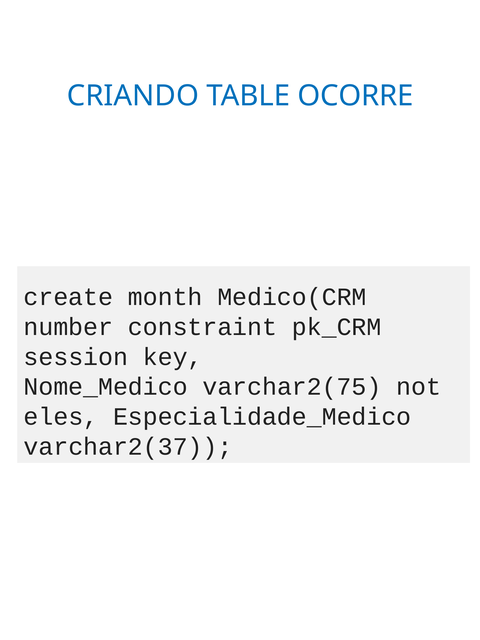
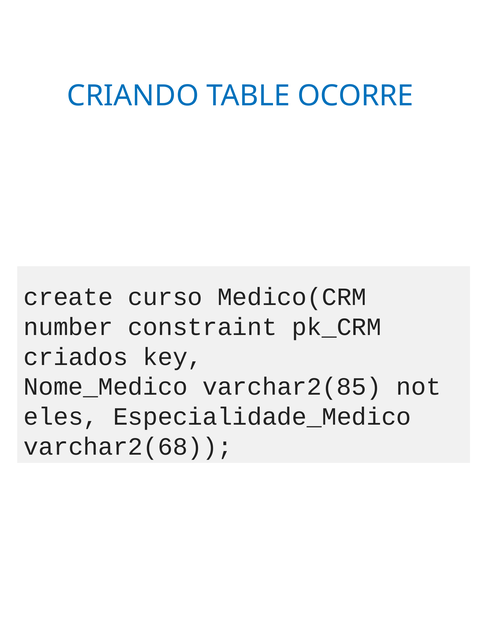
month: month -> curso (165, 297)
session: session -> criados (76, 357)
varchar2(75: varchar2(75 -> varchar2(85 (292, 387)
varchar2(37: varchar2(37 -> varchar2(68 (128, 446)
